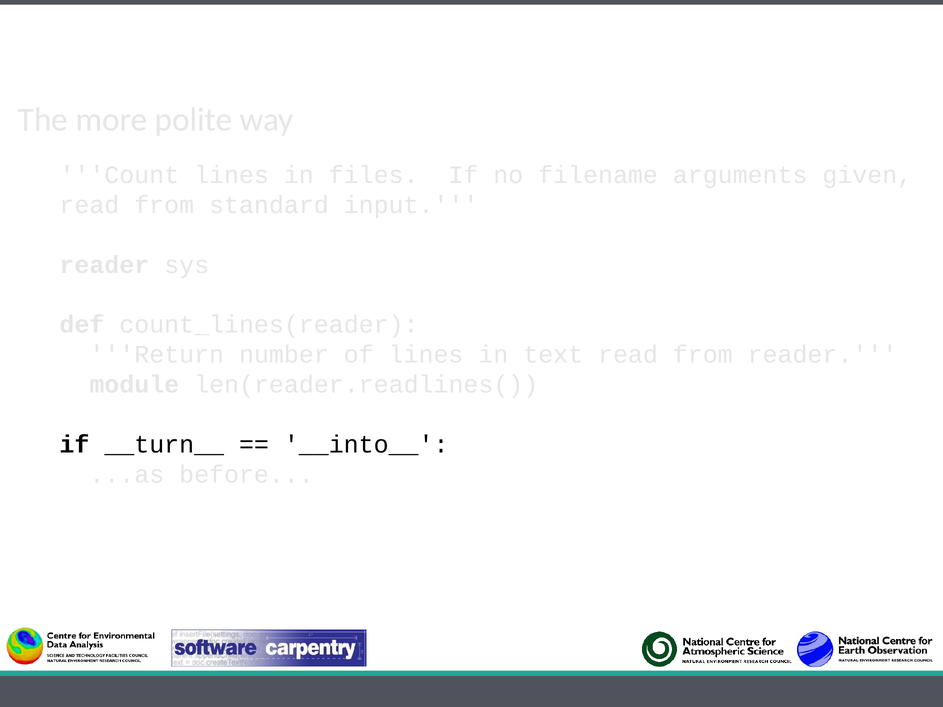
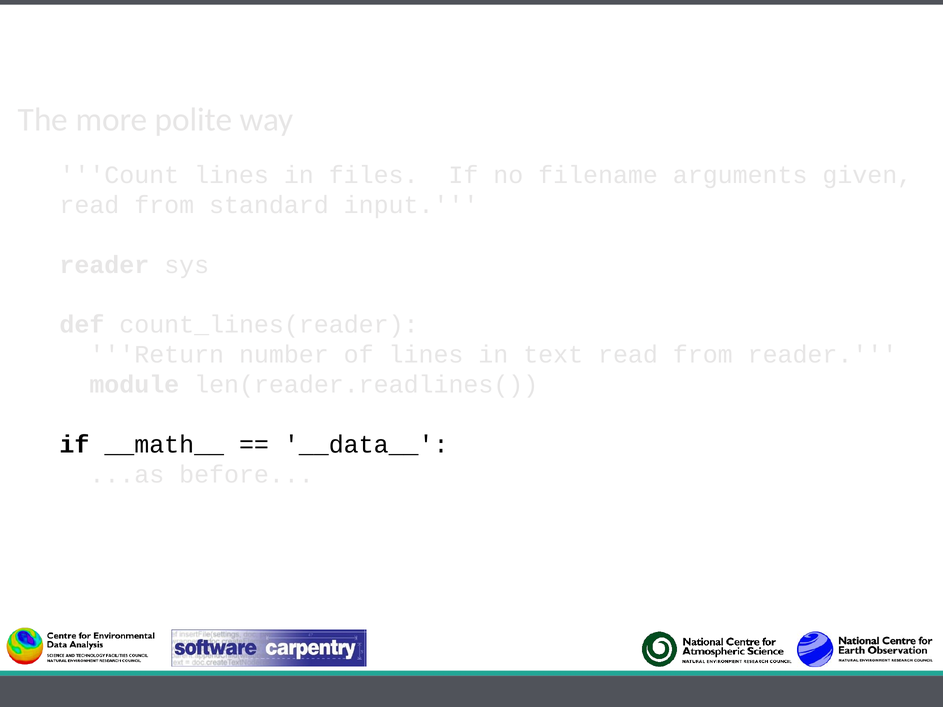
__turn__: __turn__ -> __math__ (164, 445)
__into__: __into__ -> __data__ (366, 445)
